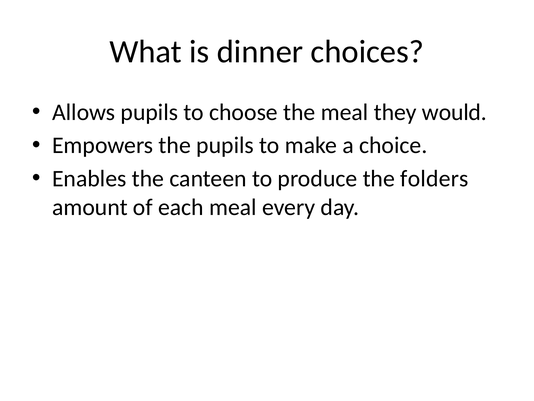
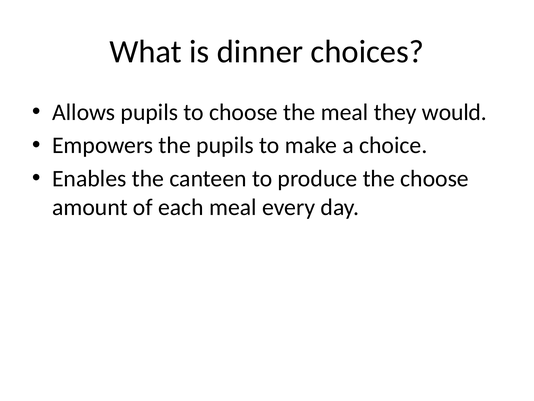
the folders: folders -> choose (435, 178)
